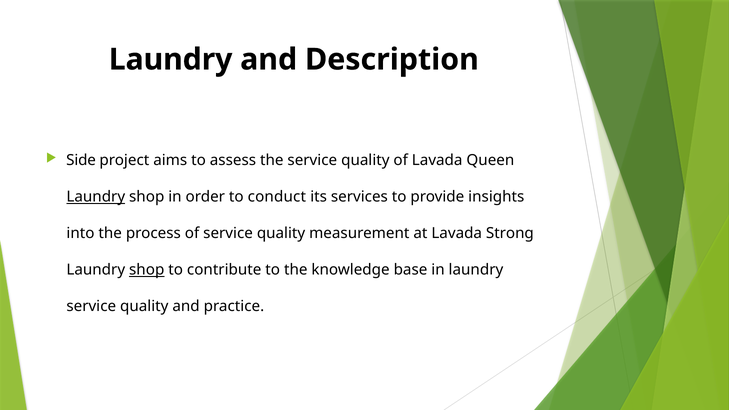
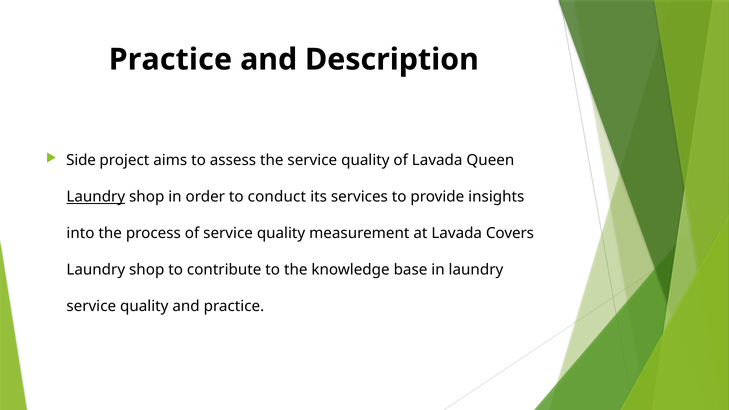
Laundry: Laundry -> Practice (170, 60)
Strong: Strong -> Covers (510, 233)
shop underline: present -> none (147, 270)
